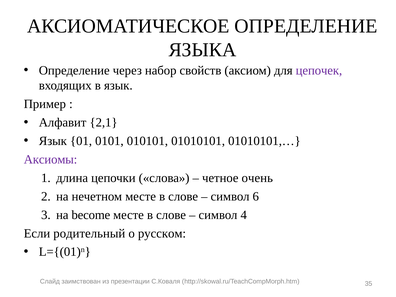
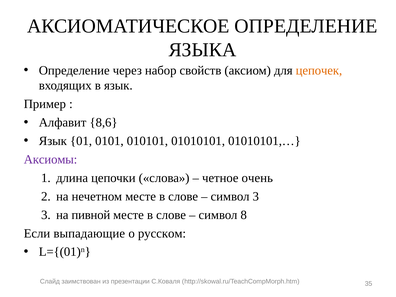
цепочек colour: purple -> orange (319, 70)
2,1: 2,1 -> 8,6 (104, 123)
символ 6: 6 -> 3 (256, 196)
become: become -> пивной (91, 215)
4: 4 -> 8 (244, 215)
родительный: родительный -> выпадающие (89, 233)
